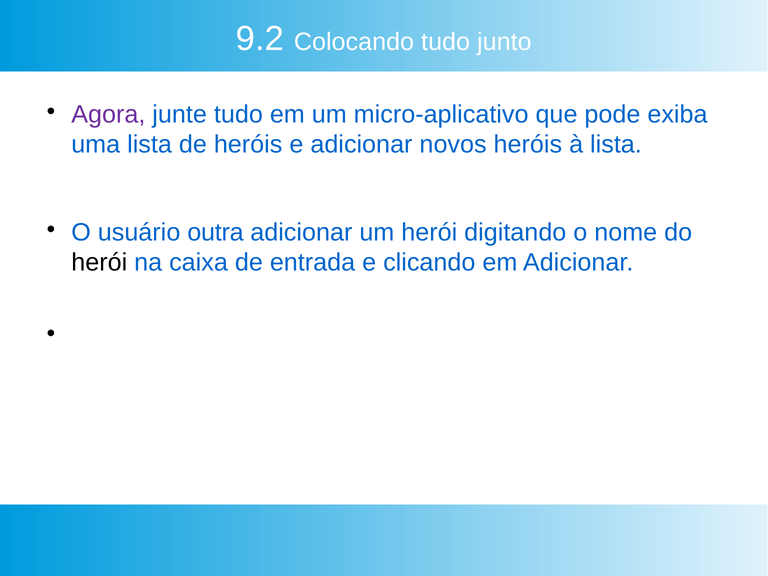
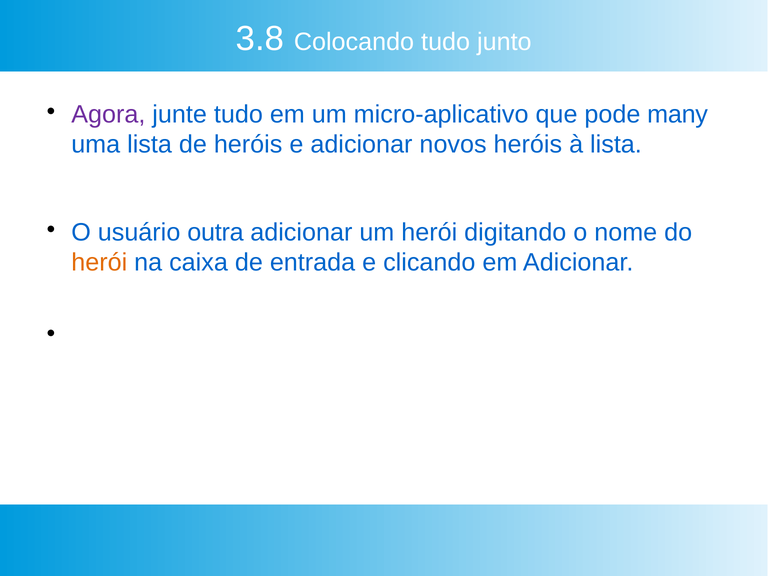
9.2: 9.2 -> 3.8 (260, 39)
exiba: exiba -> many (678, 114)
herói colour: black -> orange (99, 262)
